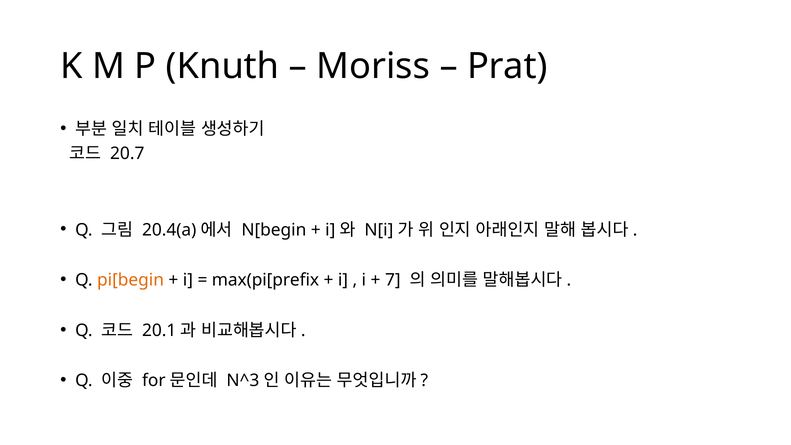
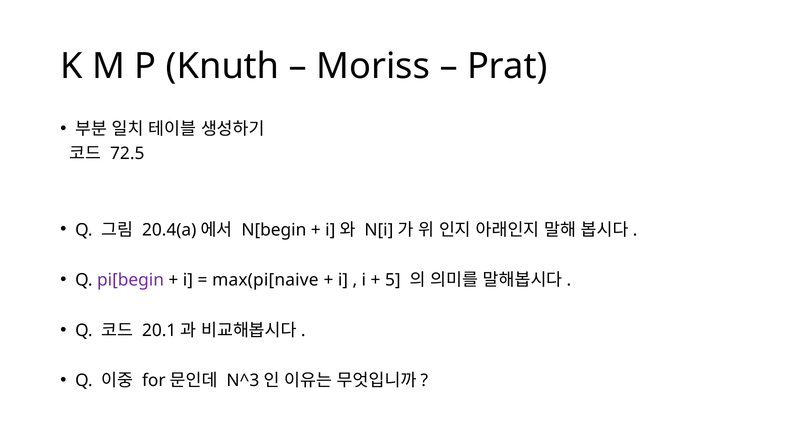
20.7: 20.7 -> 72.5 (127, 153)
pi[begin colour: orange -> purple (131, 280)
max(pi[prefix: max(pi[prefix -> max(pi[naive (265, 280)
7: 7 -> 5 (393, 280)
